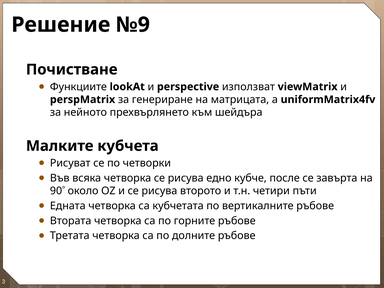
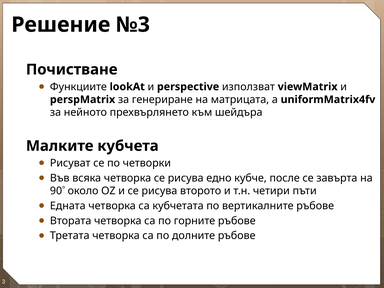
№9: №9 -> №3 (133, 25)
